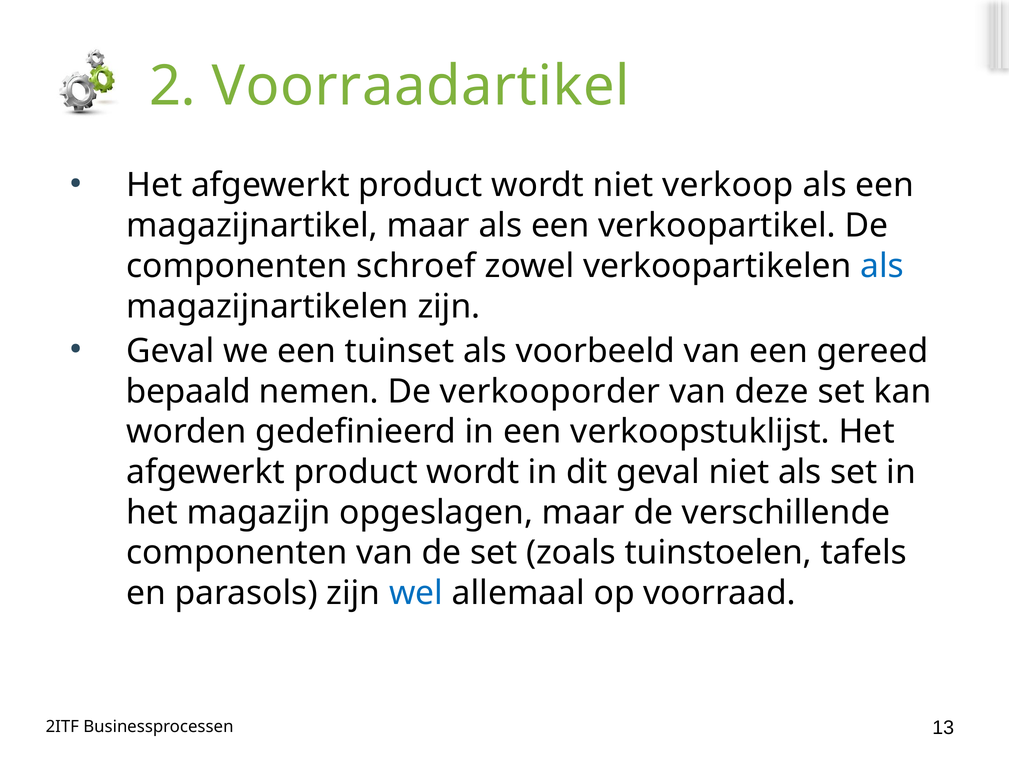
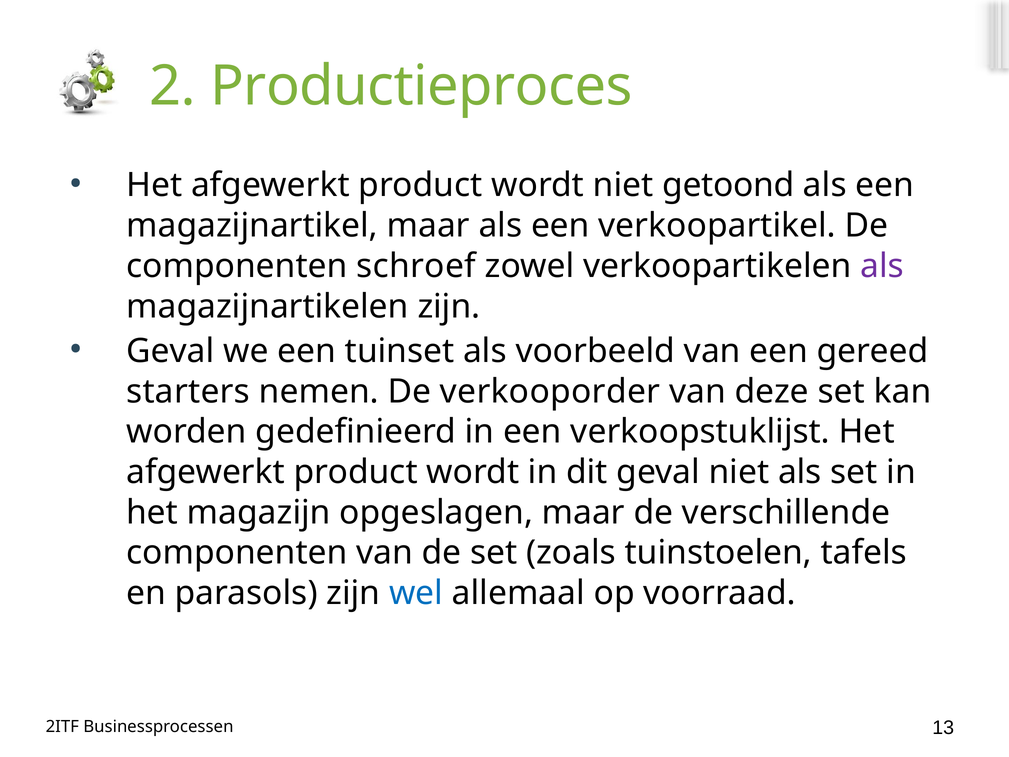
Voorraadartikel: Voorraadartikel -> Productieproces (421, 86)
verkoop: verkoop -> getoond (728, 185)
als colour: blue -> purple (882, 266)
bepaald: bepaald -> starters (188, 391)
